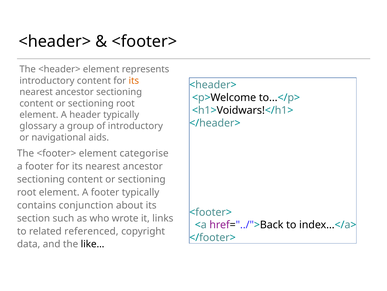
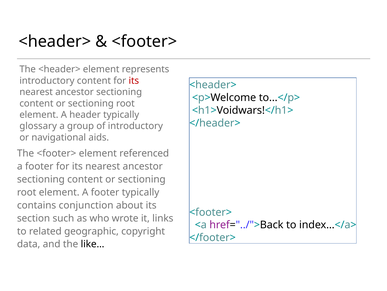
its colour: orange -> red (134, 80)
categorise: categorise -> referenced (144, 153)
referenced: referenced -> geographic (91, 231)
